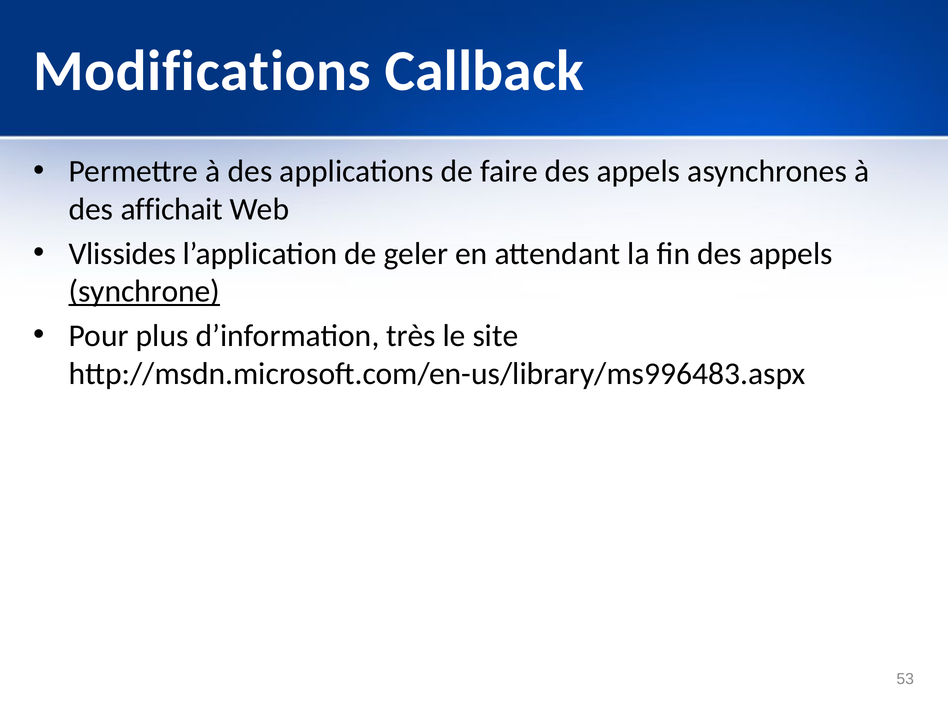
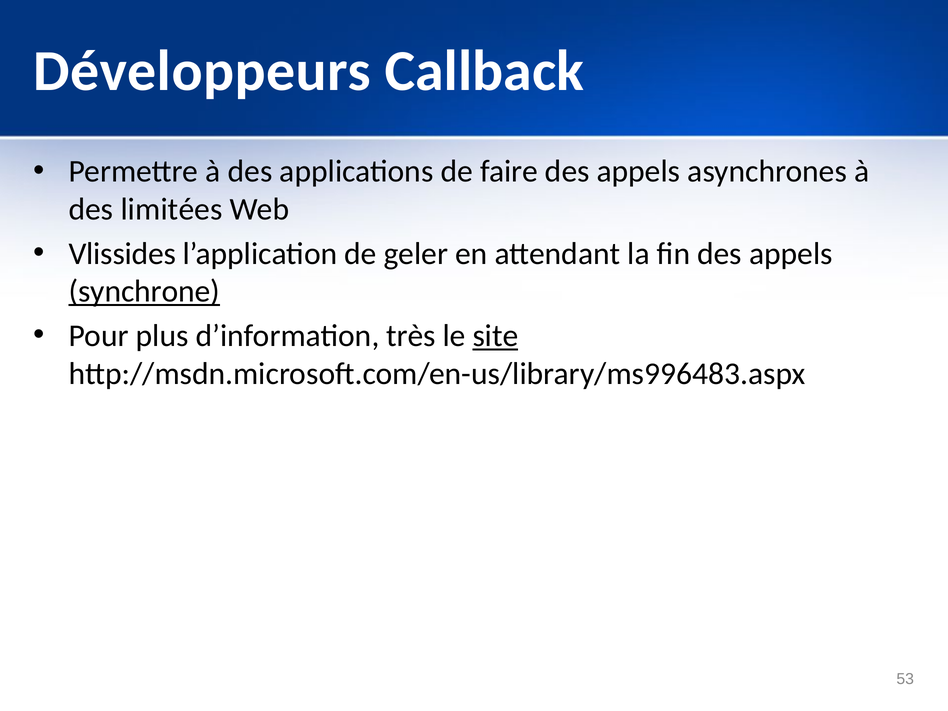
Modifications: Modifications -> Développeurs (202, 71)
affichait: affichait -> limitées (172, 209)
site underline: none -> present (496, 336)
